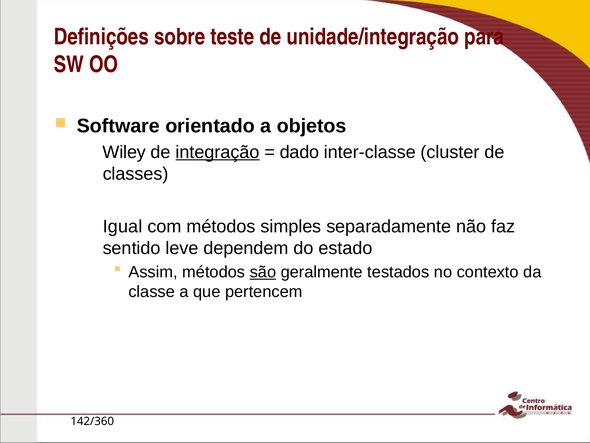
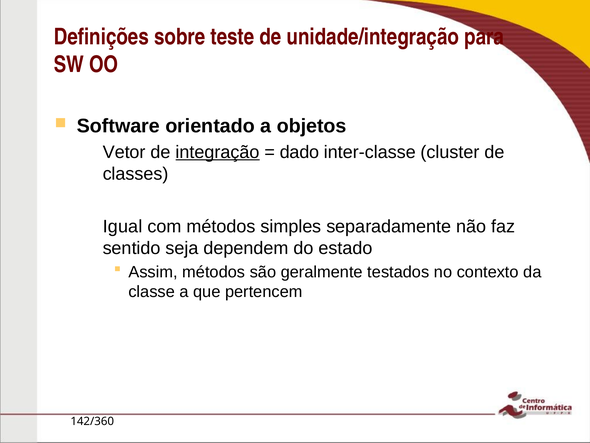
Wiley: Wiley -> Vetor (124, 152)
leve: leve -> seja (182, 248)
são underline: present -> none (263, 272)
